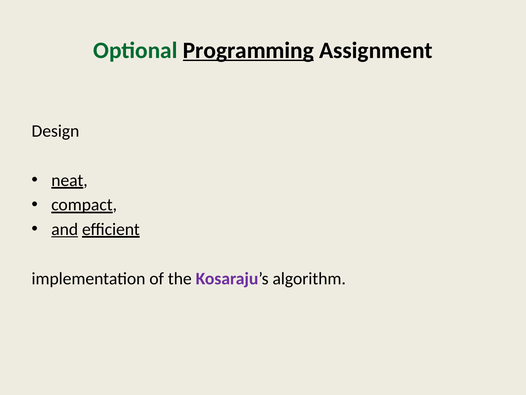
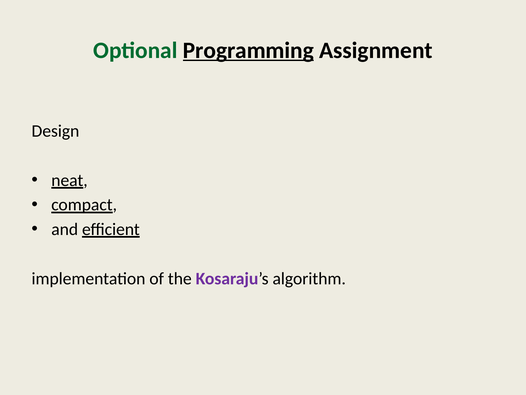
and underline: present -> none (65, 229)
